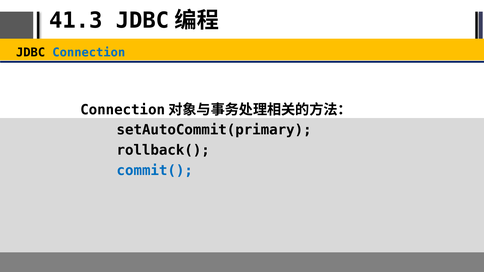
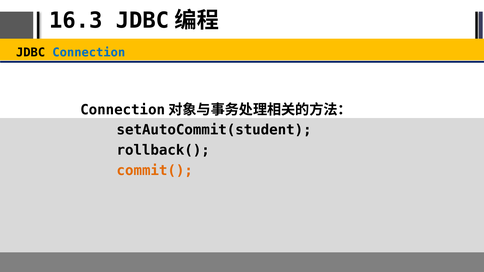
41.3: 41.3 -> 16.3 (76, 20)
setAutoCommit(primary: setAutoCommit(primary -> setAutoCommit(student (214, 130)
commit( colour: blue -> orange (155, 171)
